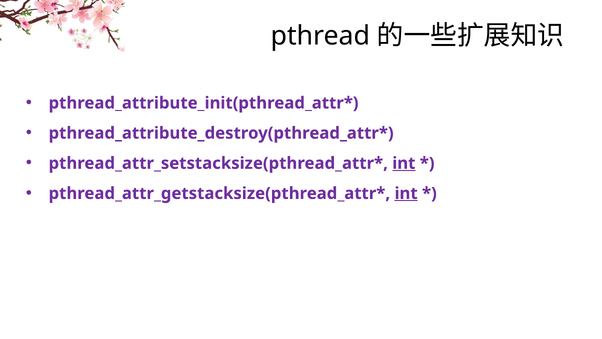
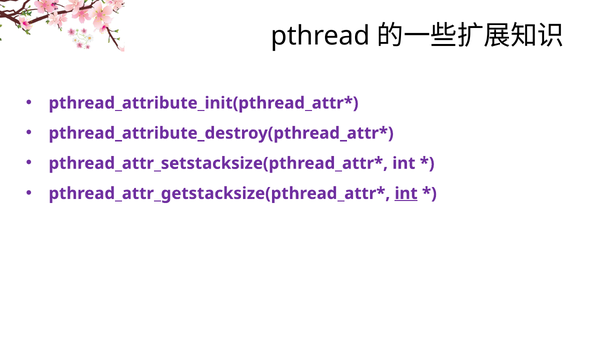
int underline: present -> none (404, 163)
